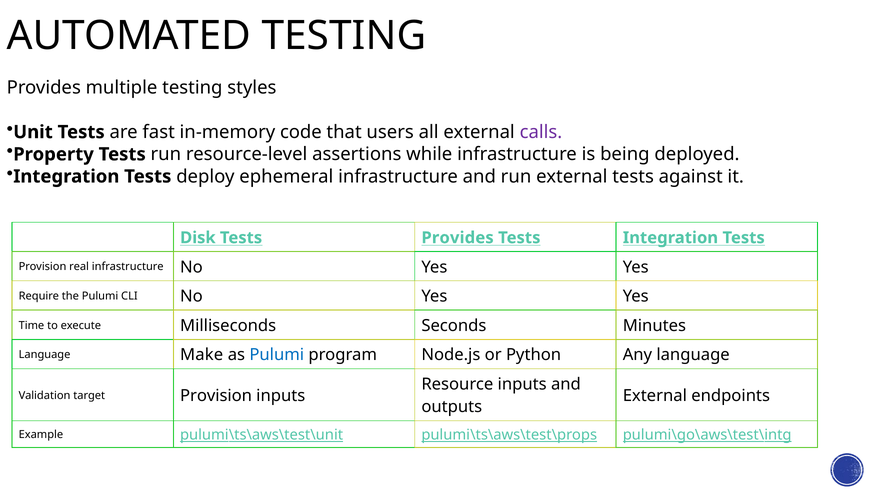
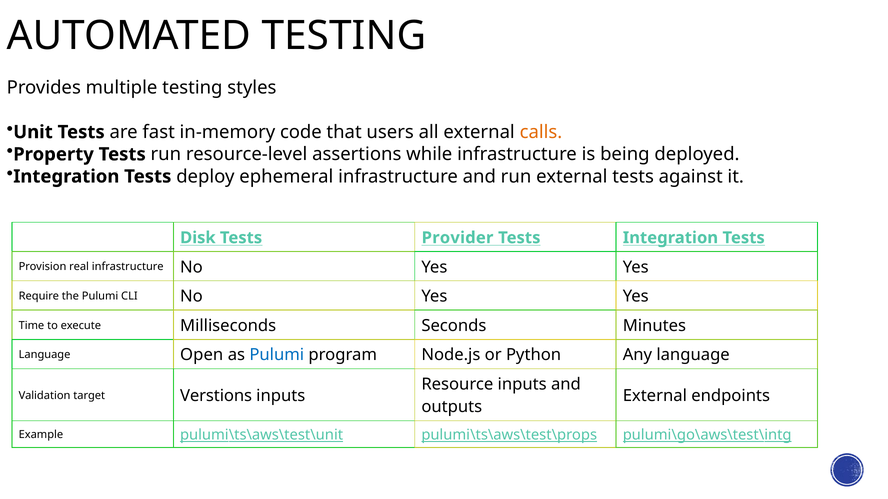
calls colour: purple -> orange (541, 132)
Tests Provides: Provides -> Provider (458, 238)
Make: Make -> Open (202, 355)
target Provision: Provision -> Verstions (216, 396)
